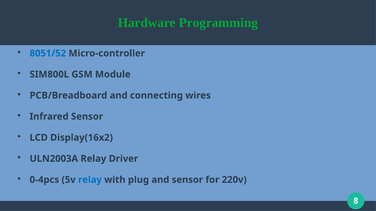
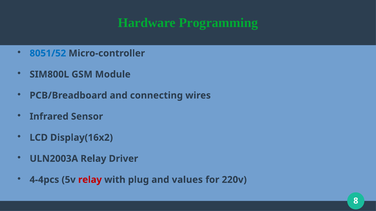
0-4pcs: 0-4pcs -> 4-4pcs (44, 180)
relay colour: blue -> red (90, 180)
and sensor: sensor -> values (187, 180)
